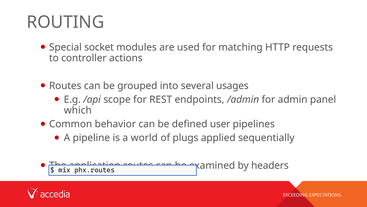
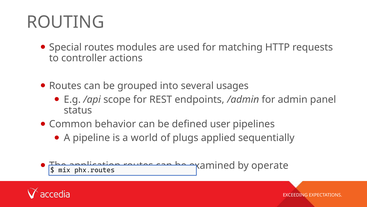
Special socket: socket -> routes (99, 47)
which: which -> status (78, 110)
headers: headers -> operate (270, 165)
